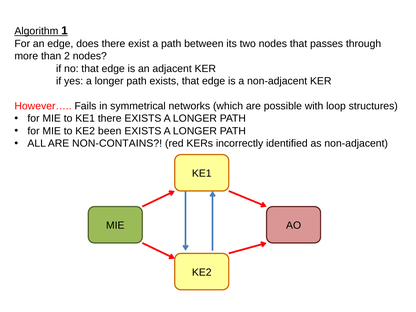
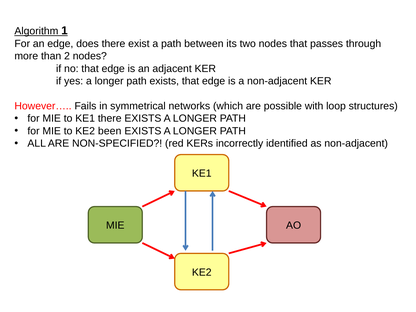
NON-CONTAINS: NON-CONTAINS -> NON-SPECIFIED (117, 144)
